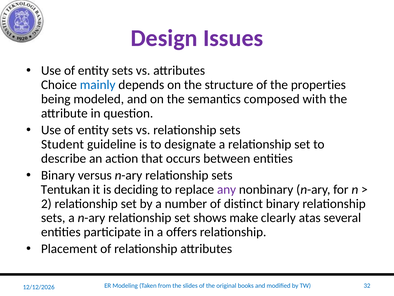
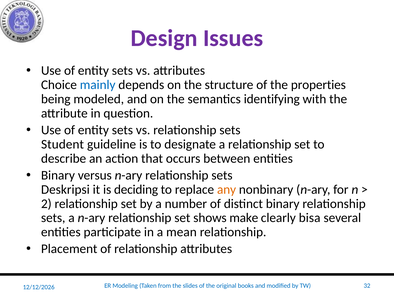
composed: composed -> identifying (272, 99)
Tentukan: Tentukan -> Deskripsi (65, 189)
any colour: purple -> orange (227, 189)
atas: atas -> bisa (310, 217)
offers: offers -> mean (181, 232)
